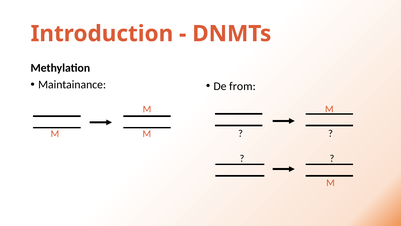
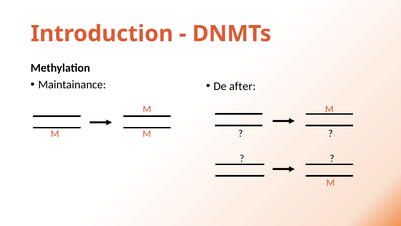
from: from -> after (242, 86)
